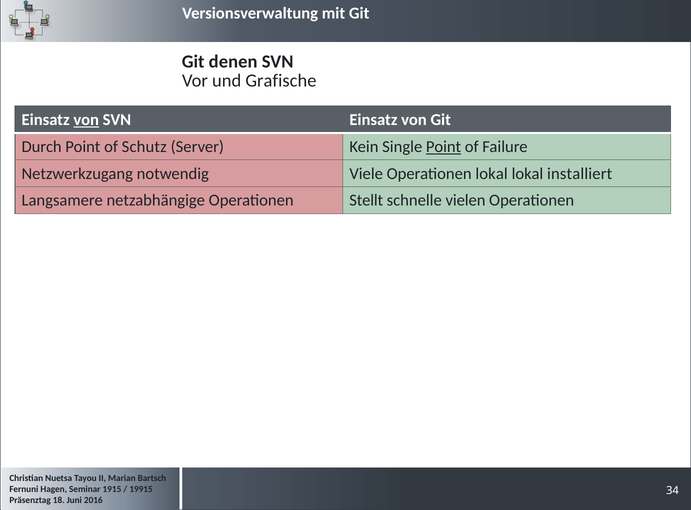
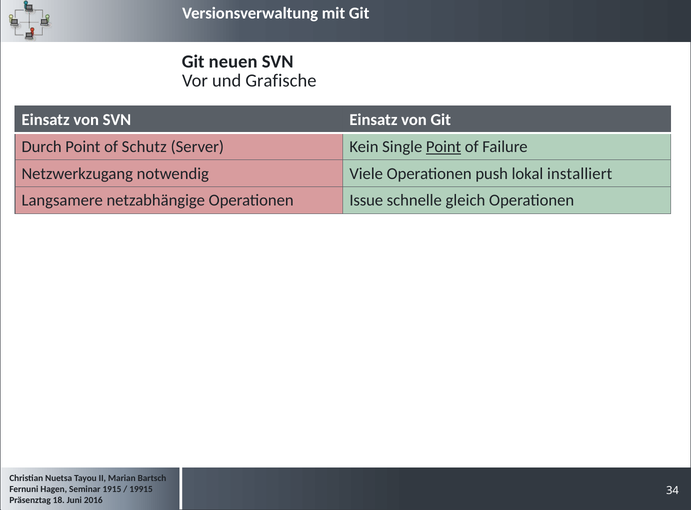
denen: denen -> neuen (233, 62)
von underline: present -> none (86, 120)
Operationen lokal: lokal -> push (492, 174)
Stellt: Stellt -> Issue (366, 201)
vielen: vielen -> gleich (465, 201)
